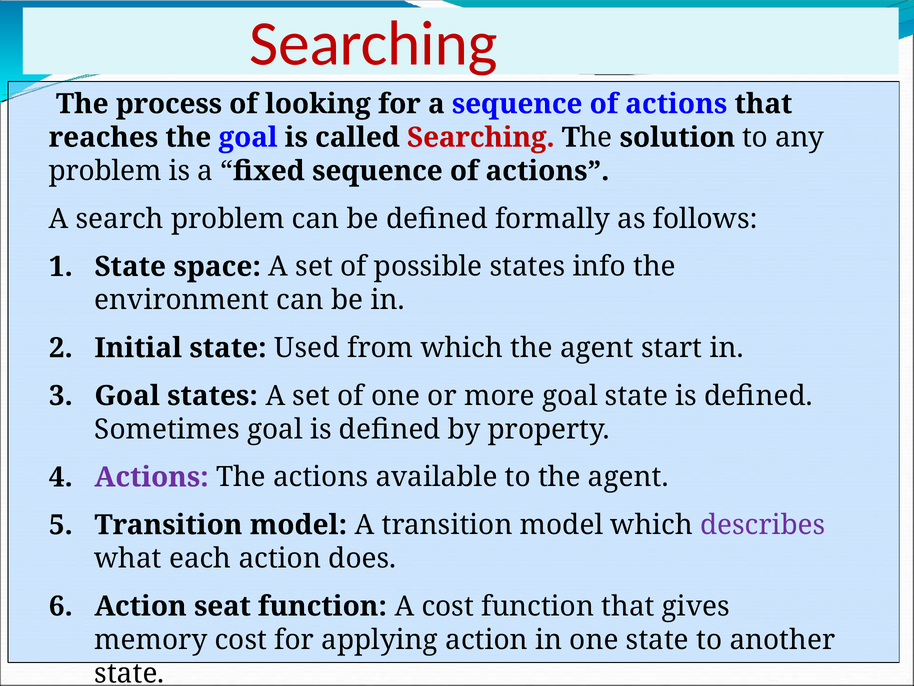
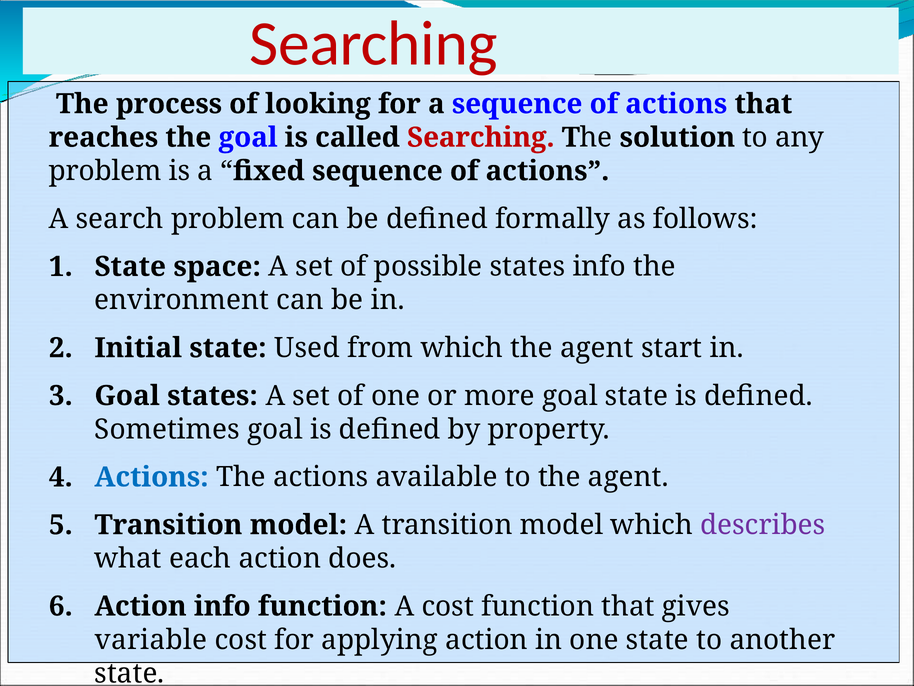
Actions colour: purple -> blue (152, 477)
Action seat: seat -> info (222, 606)
memory: memory -> variable (151, 639)
